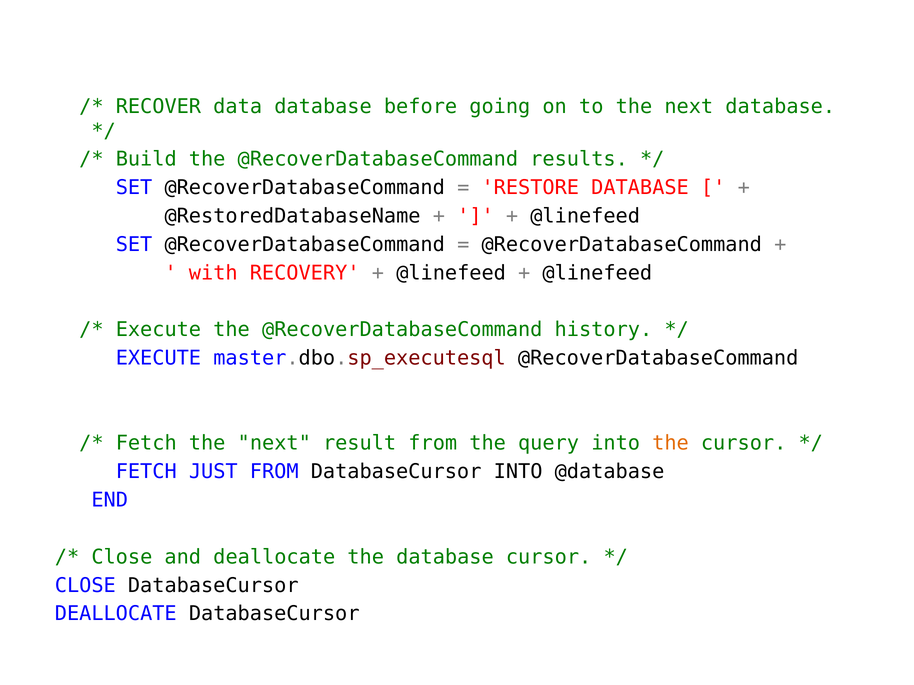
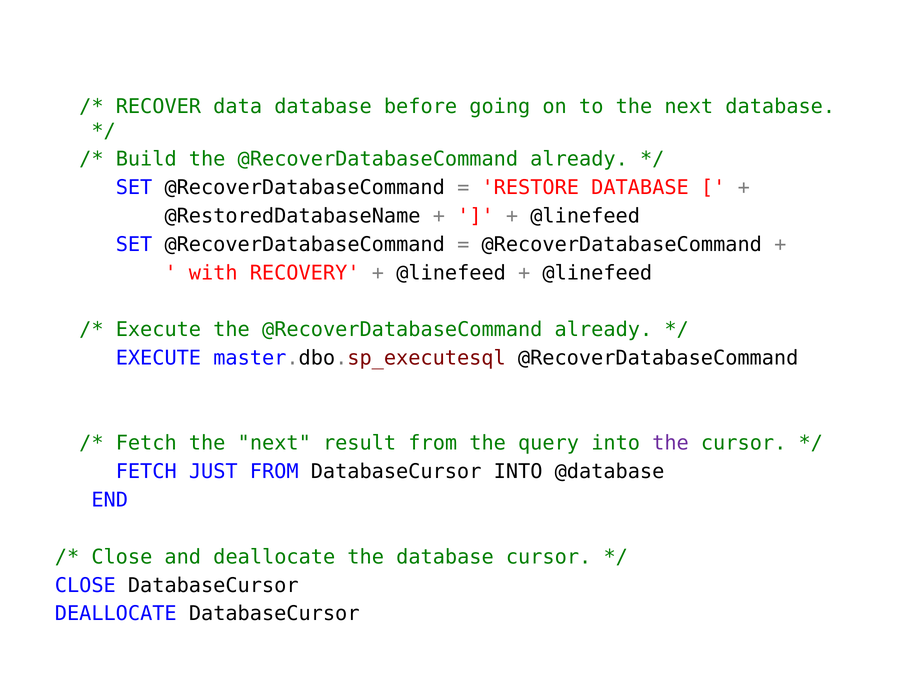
Build the @RecoverDatabaseCommand results: results -> already (579, 159)
Execute the @RecoverDatabaseCommand history: history -> already (603, 330)
the colour: orange -> purple (671, 444)
